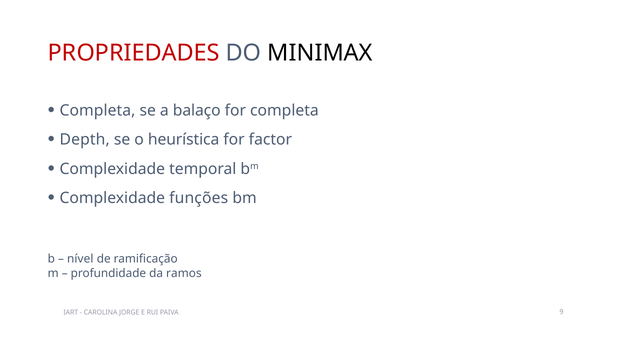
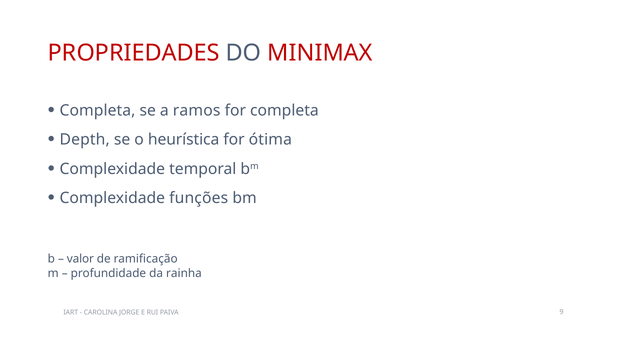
MINIMAX colour: black -> red (320, 53)
balaço: balaço -> ramos (197, 111)
factor: factor -> ótima (270, 140)
nível: nível -> valor (80, 259)
ramos: ramos -> rainha (184, 273)
